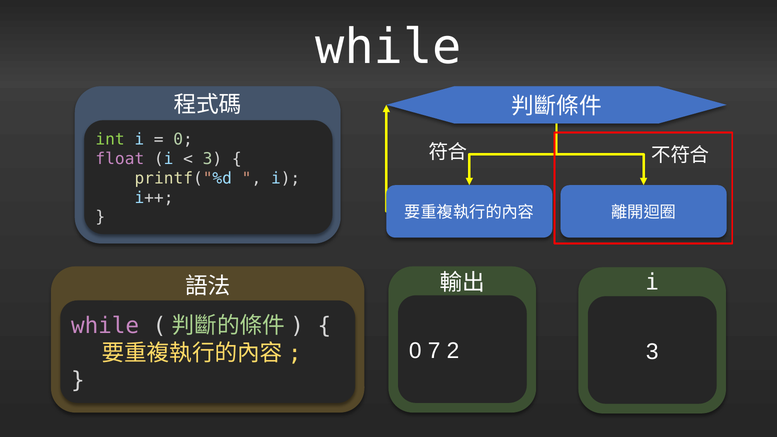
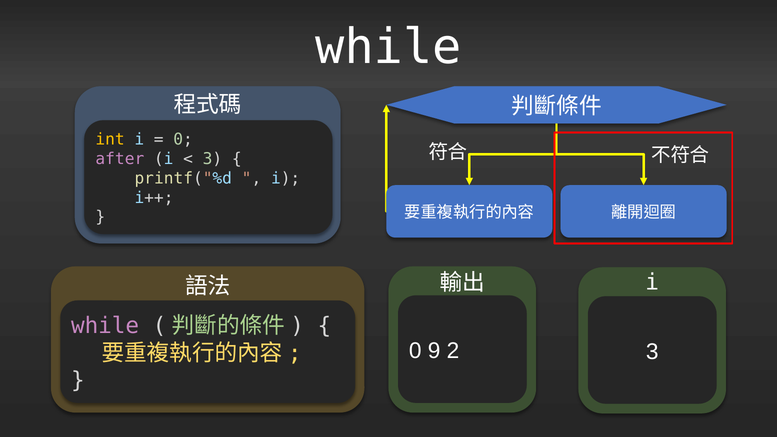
int colour: light green -> yellow (110, 139)
float: float -> after (120, 159)
7: 7 -> 9 (434, 351)
